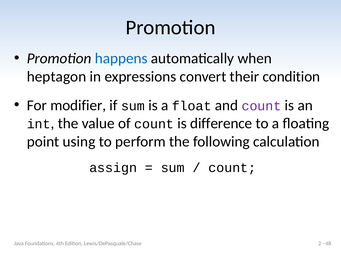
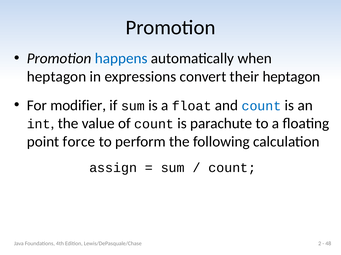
their condition: condition -> heptagon (291, 77)
count colour: purple -> blue (261, 106)
difference: difference -> parachute (221, 124)
using: using -> force (79, 142)
